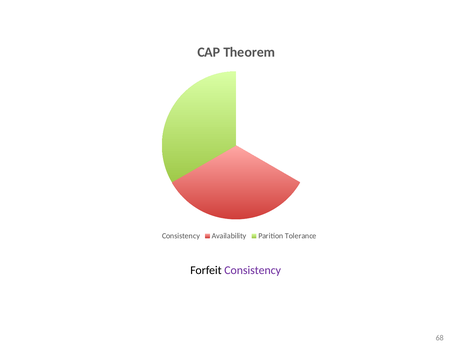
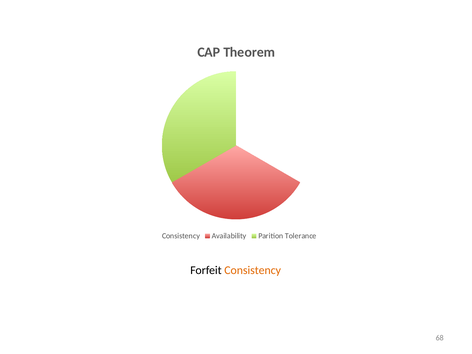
Consistency colour: purple -> orange (253, 270)
